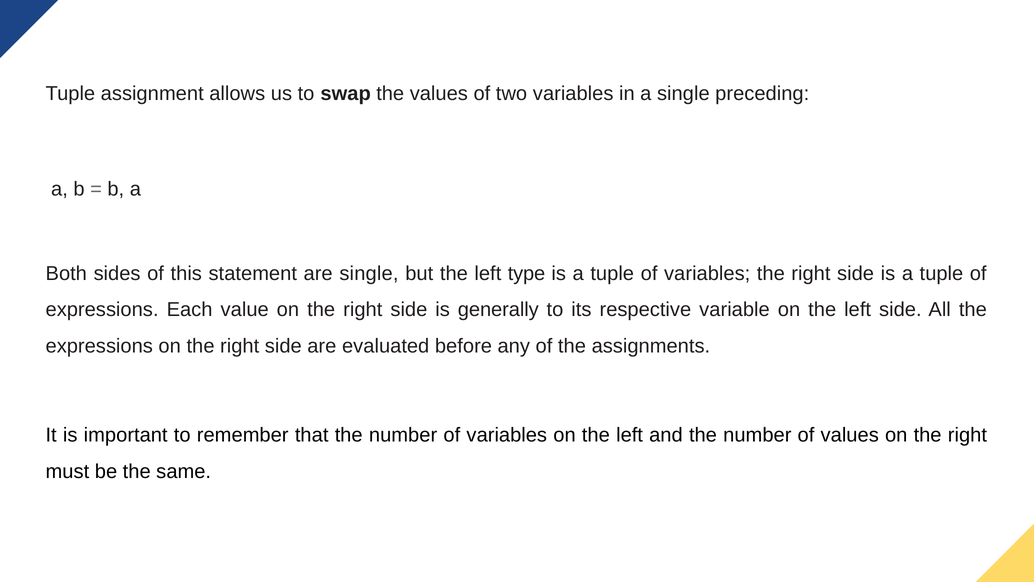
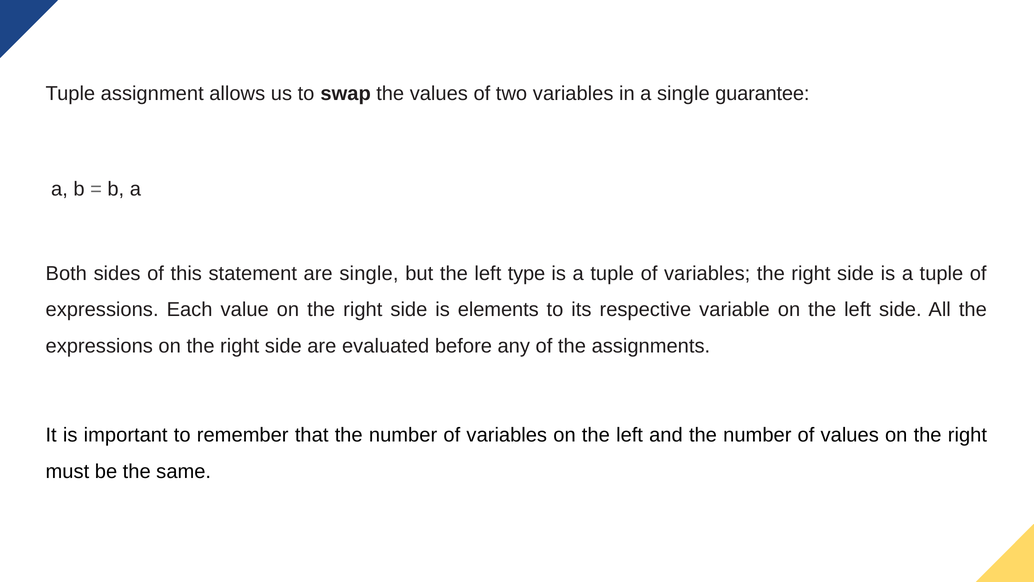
preceding: preceding -> guarantee (762, 93)
generally: generally -> elements (498, 310)
